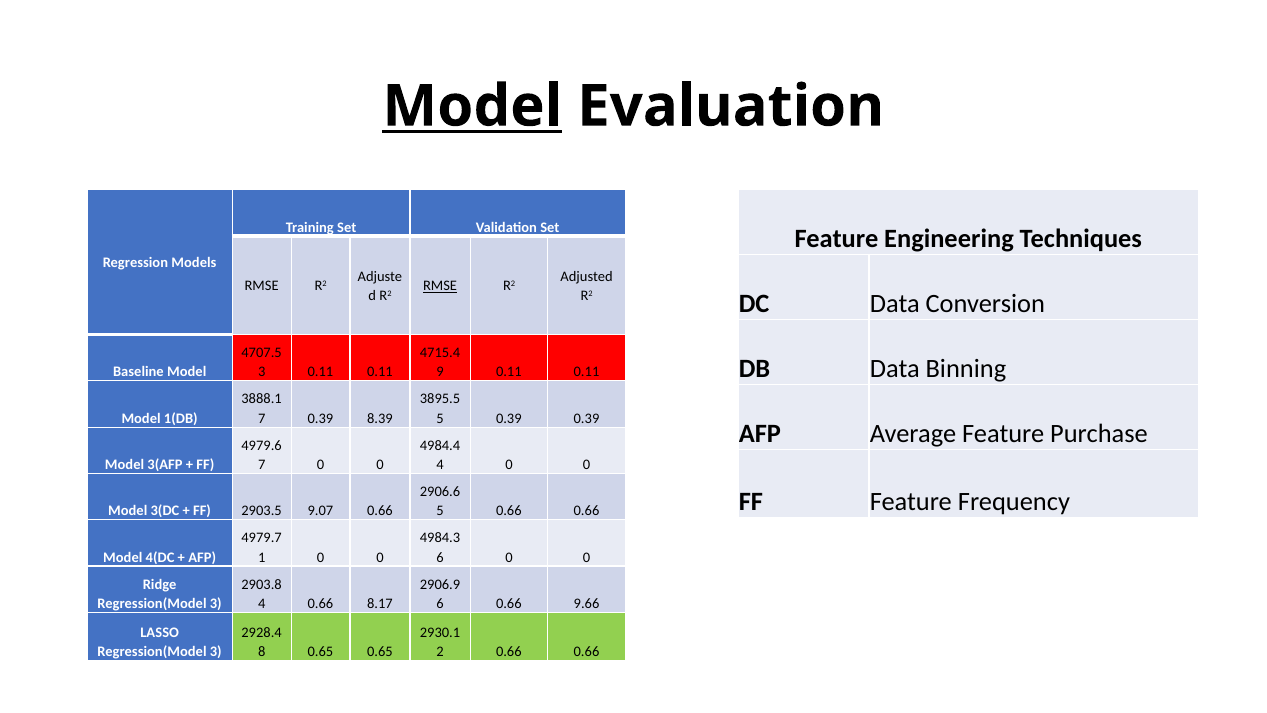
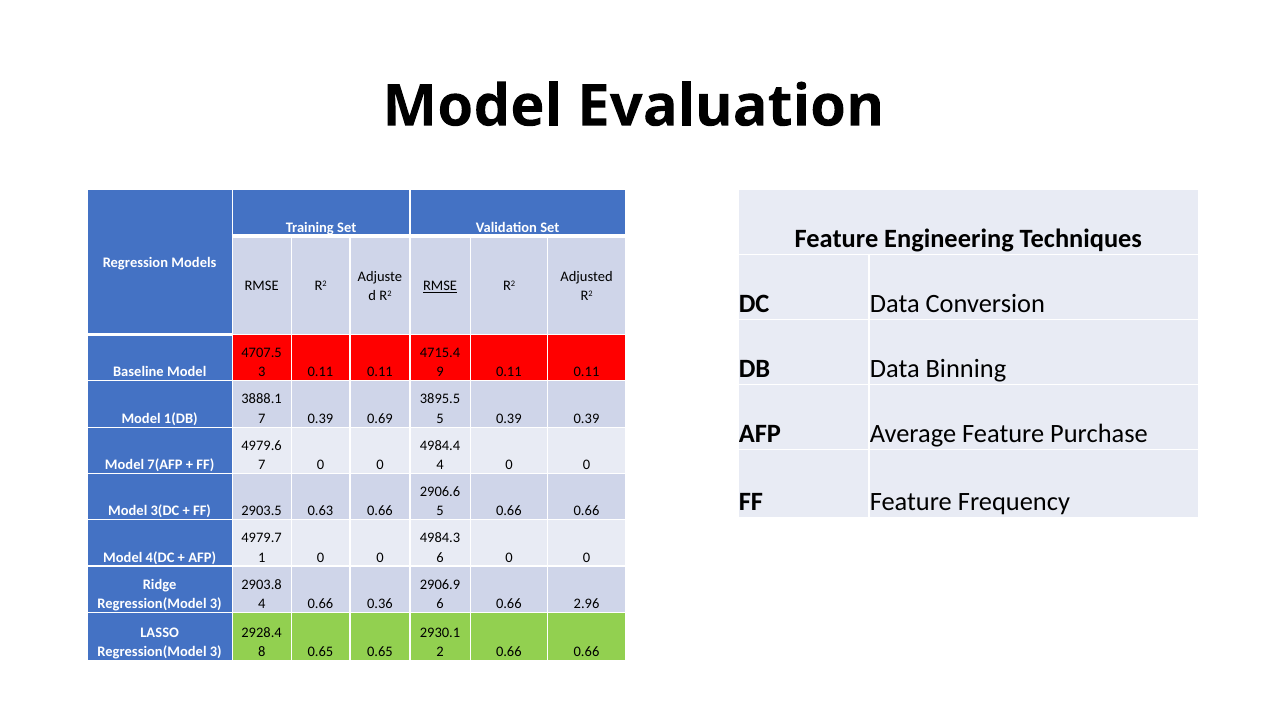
Model underline: present -> none (472, 106)
8.39: 8.39 -> 0.69 (380, 418)
3(AFP: 3(AFP -> 7(AFP (165, 464)
9.07: 9.07 -> 0.63 (320, 511)
8.17: 8.17 -> 0.36 (380, 603)
9.66: 9.66 -> 2.96 (587, 603)
